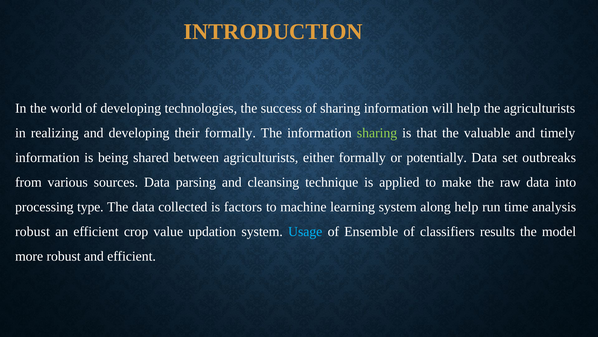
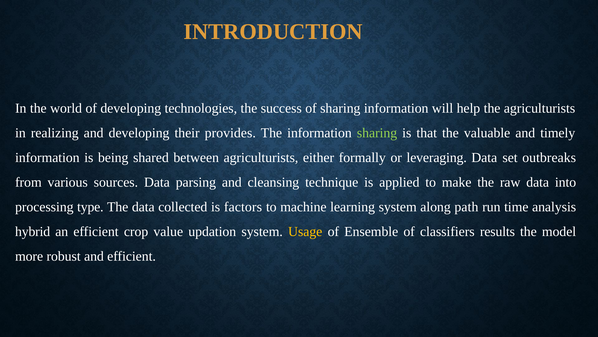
their formally: formally -> provides (230, 133)
potentially: potentially -> leveraging (437, 157)
along help: help -> path (466, 207)
robust: robust -> hybrid (33, 231)
Usage colour: light blue -> yellow (305, 231)
